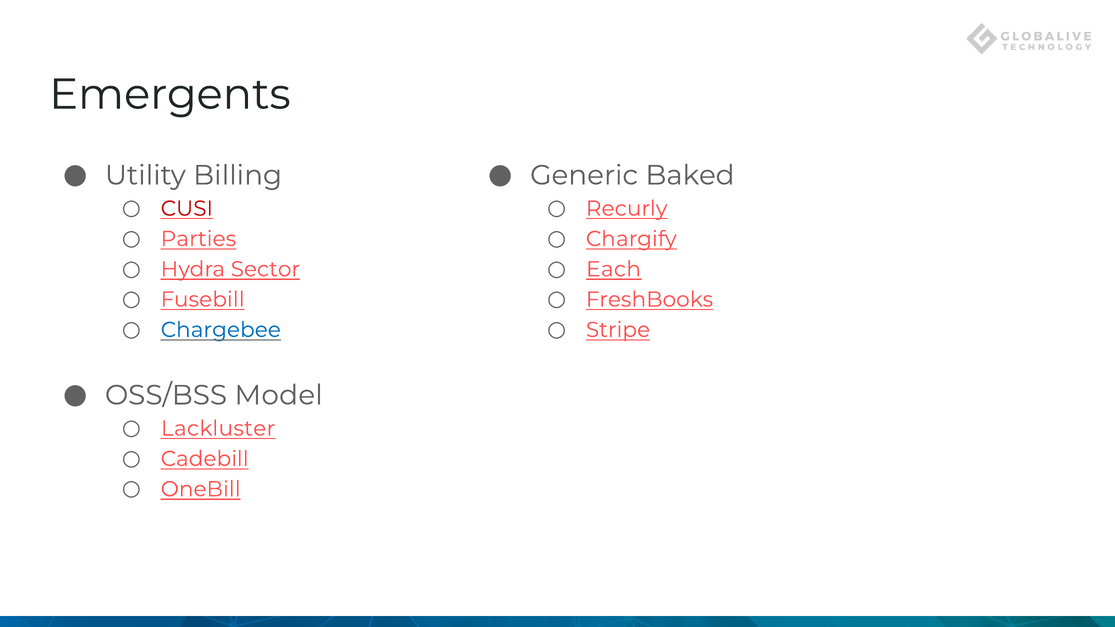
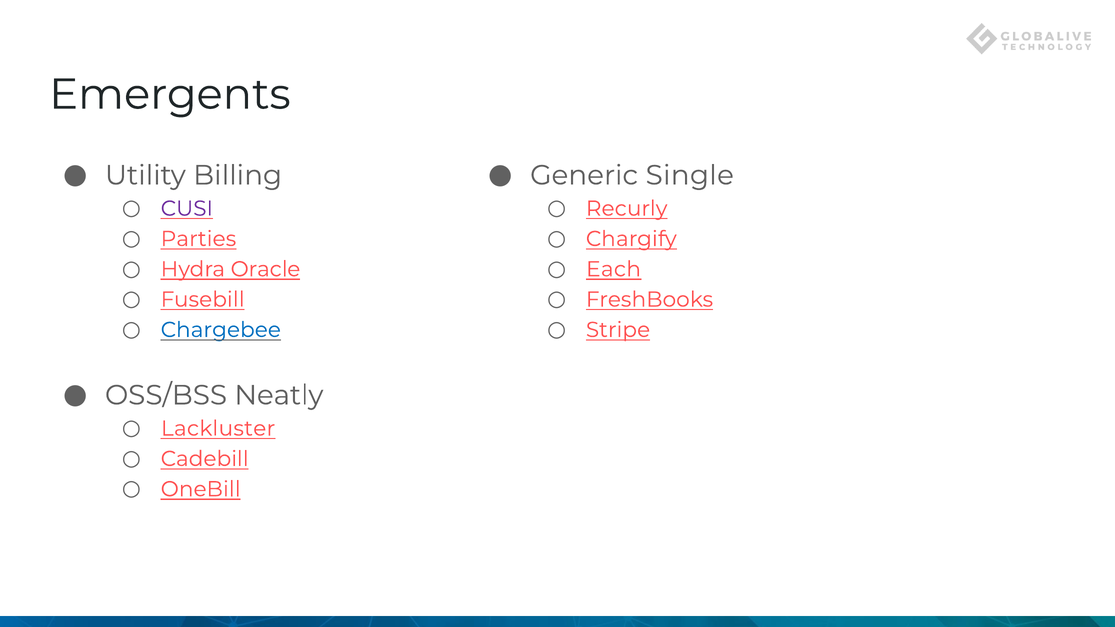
Baked: Baked -> Single (690, 175)
CUSI colour: red -> purple (187, 209)
Sector: Sector -> Oracle (265, 269)
Model: Model -> Neatly (279, 395)
